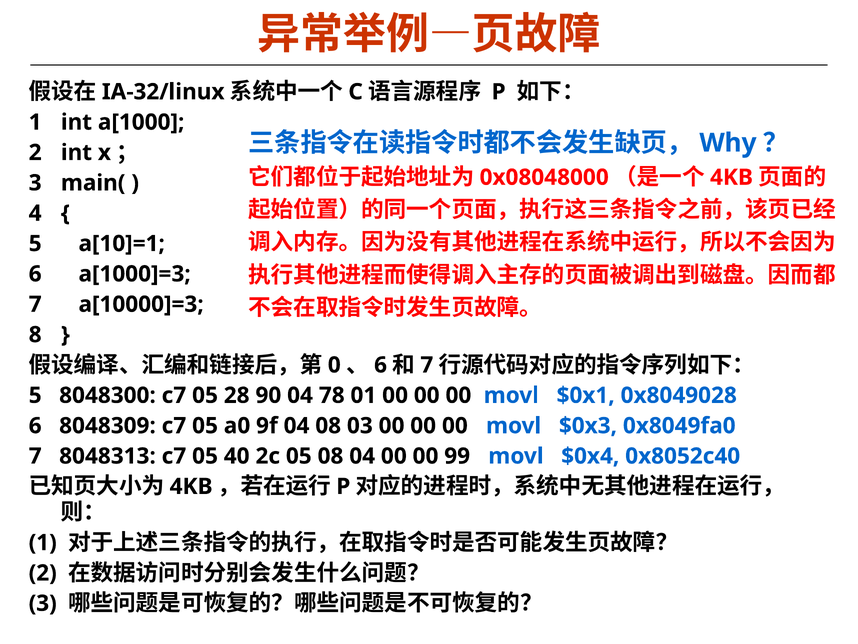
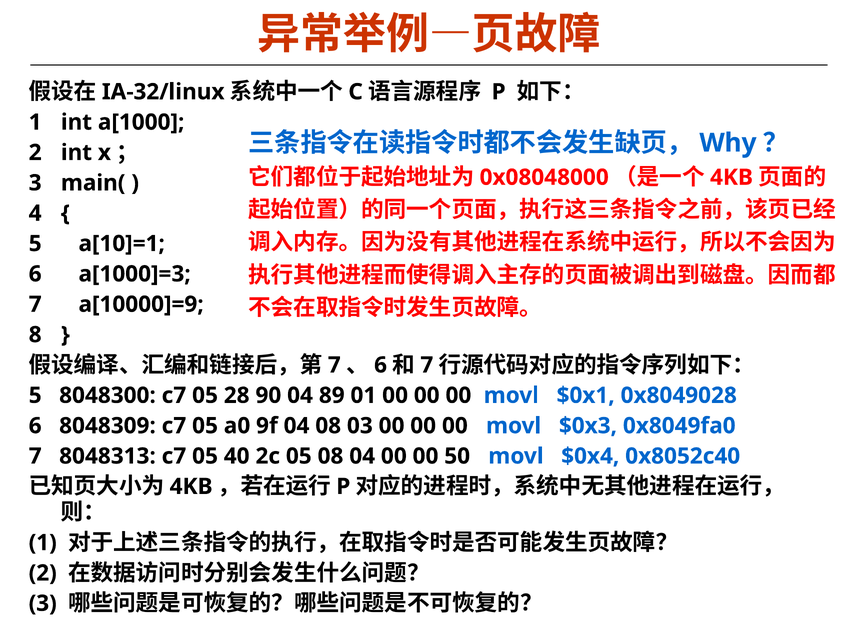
a[10000]=3: a[10000]=3 -> a[10000]=9 (141, 304)
0: 0 -> 7 (334, 365)
78: 78 -> 89 (332, 395)
99: 99 -> 50 (457, 456)
